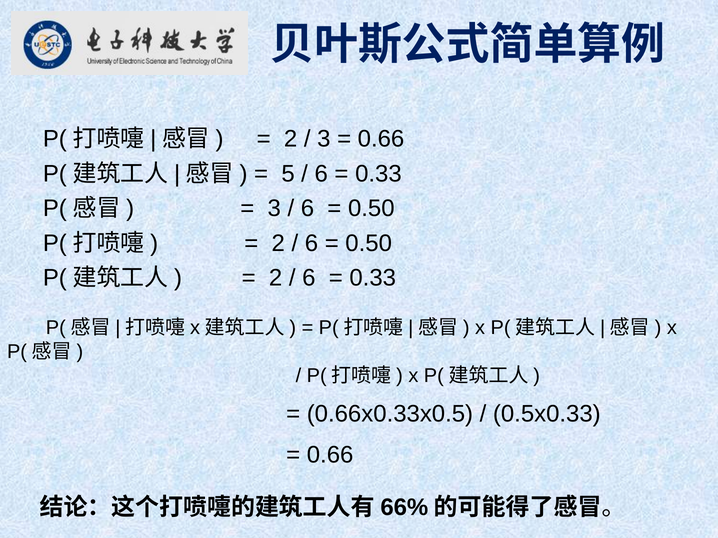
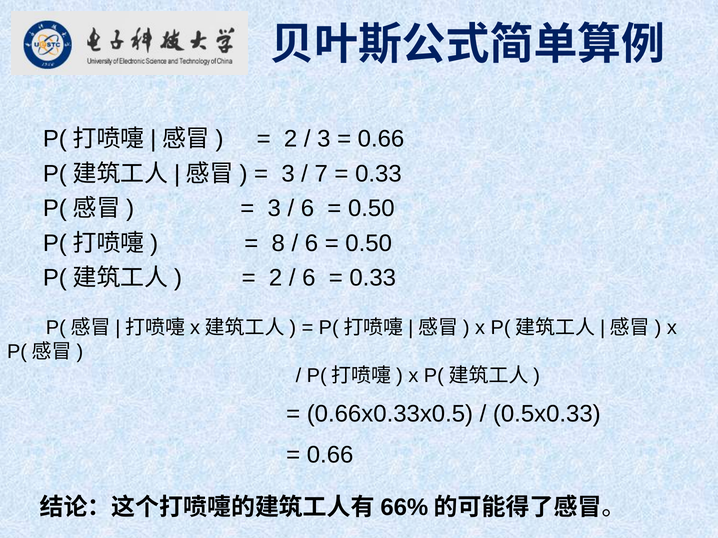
5: 5 -> 3 (288, 174)
6: 6 -> 7 (321, 174)
2: 2 -> 8 (278, 243)
